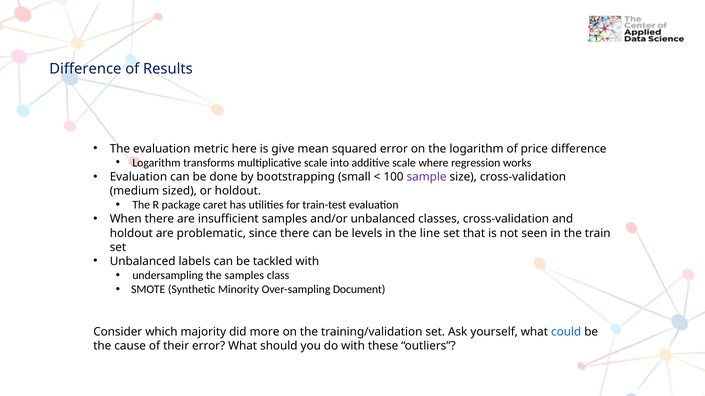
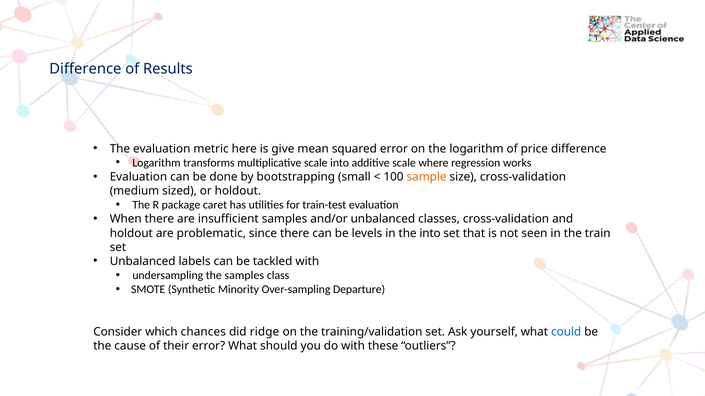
sample colour: purple -> orange (427, 177)
the line: line -> into (430, 233)
Document: Document -> Departure (359, 290)
majority: majority -> chances (203, 332)
more: more -> ridge (265, 332)
